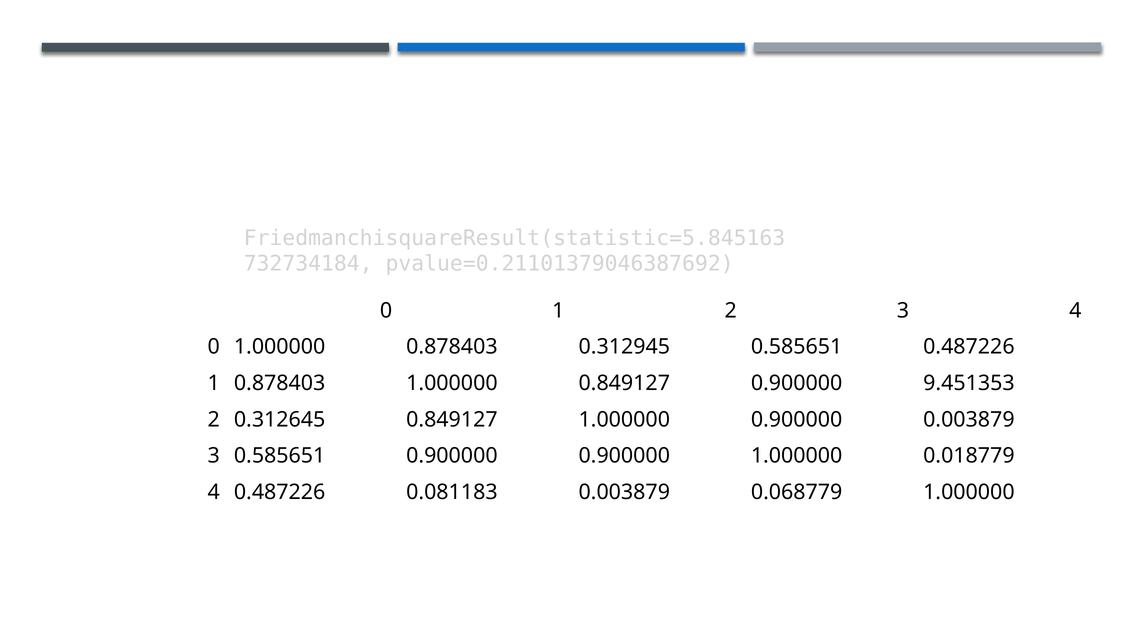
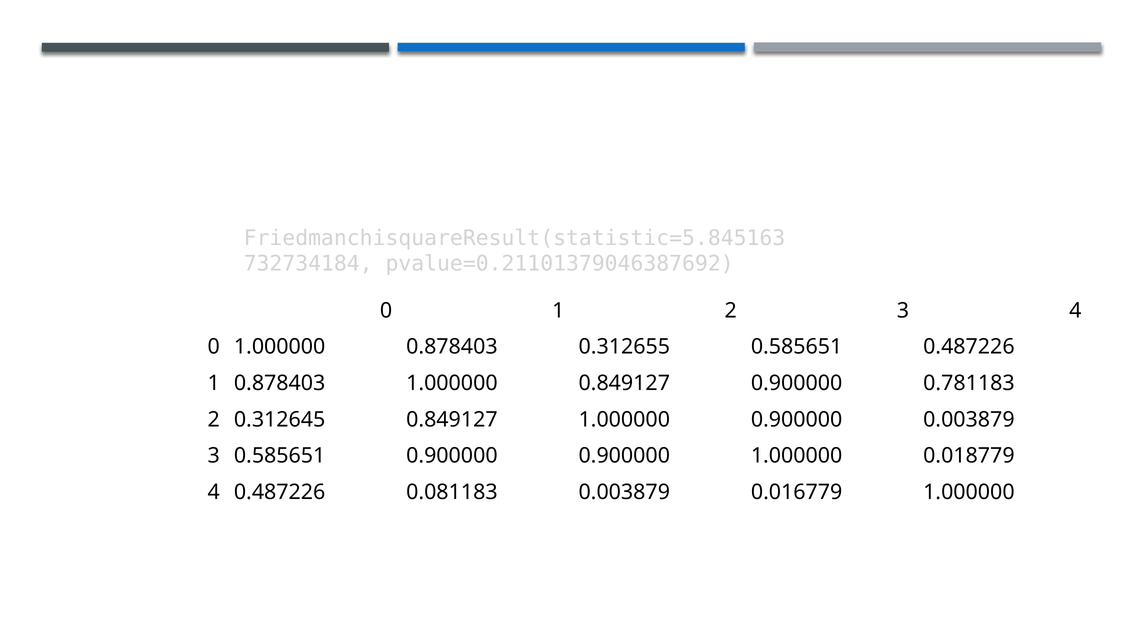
0.312945: 0.312945 -> 0.312655 (624, 347)
9.451353: 9.451353 -> 0.781183 (969, 383)
0.068779: 0.068779 -> 0.016779 (797, 492)
